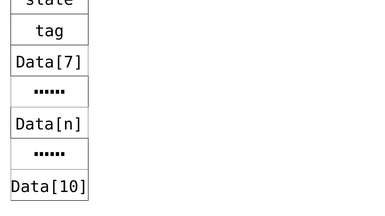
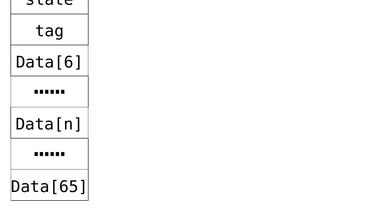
Data[7: Data[7 -> Data[6 (50, 62)
Data[10: Data[10 -> Data[65 (50, 187)
